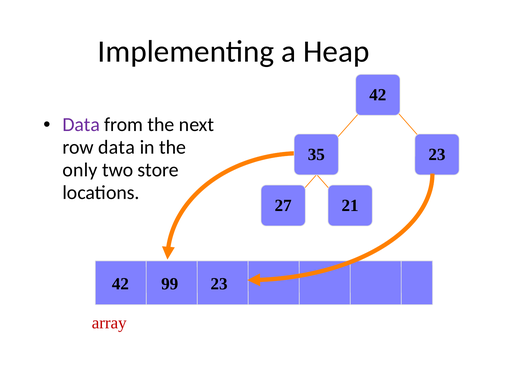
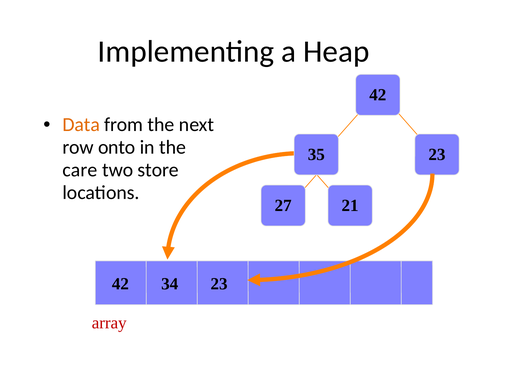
Data colour: purple -> orange (81, 125)
row data: data -> onto (117, 147)
only: only -> care (80, 170)
99: 99 -> 34 (170, 284)
